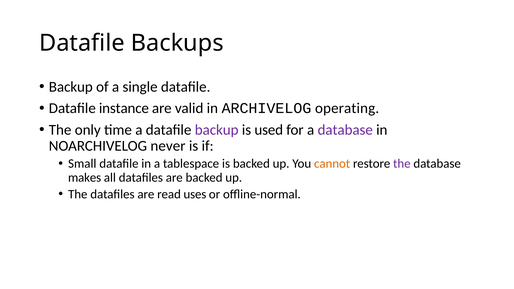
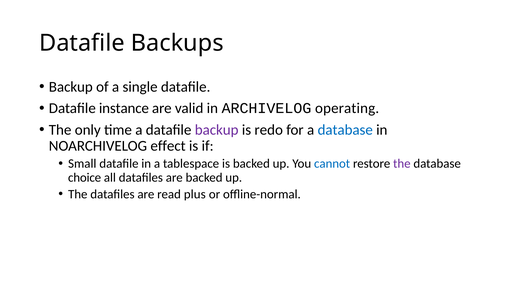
used: used -> redo (269, 130)
database colour: purple -> blue (345, 130)
never: never -> effect (168, 146)
cannot colour: orange -> blue (332, 164)
makes: makes -> choice (85, 178)
uses: uses -> plus (195, 194)
